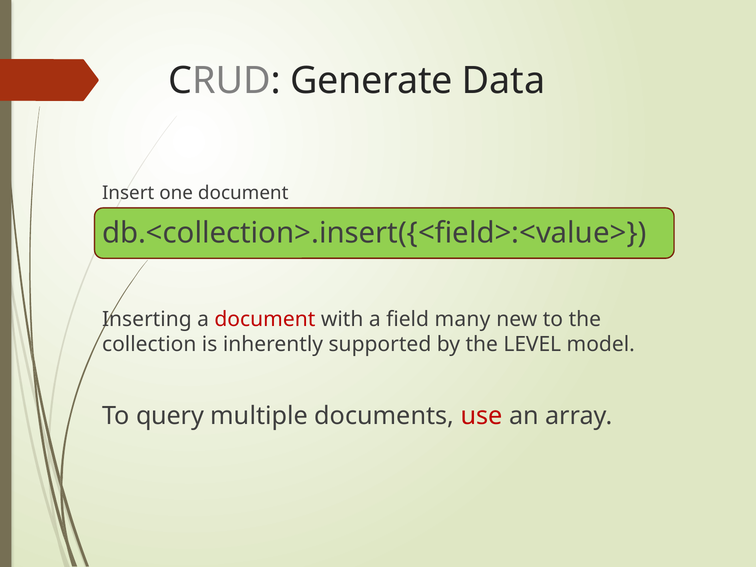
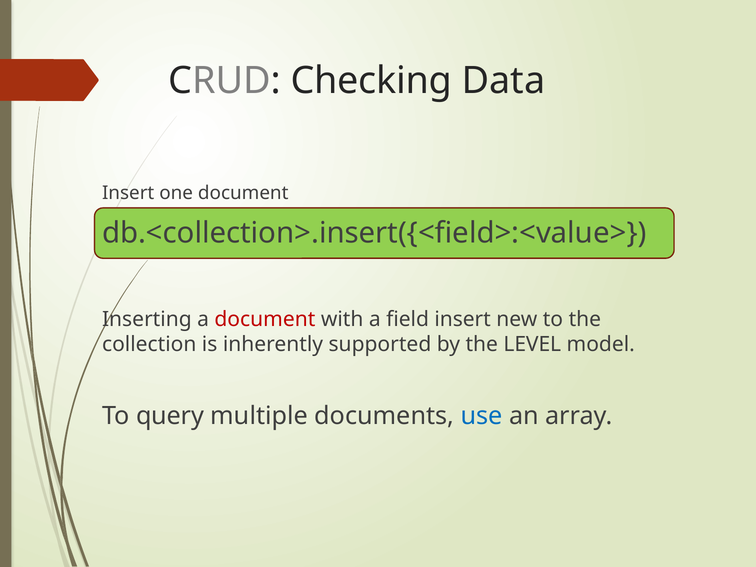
Generate: Generate -> Checking (371, 81)
field many: many -> insert (463, 319)
use colour: red -> blue (481, 416)
